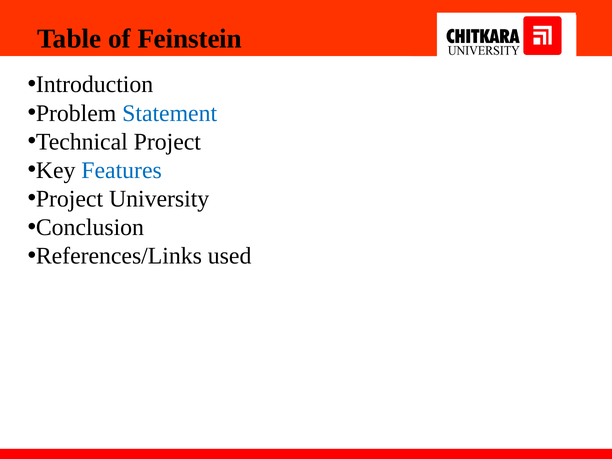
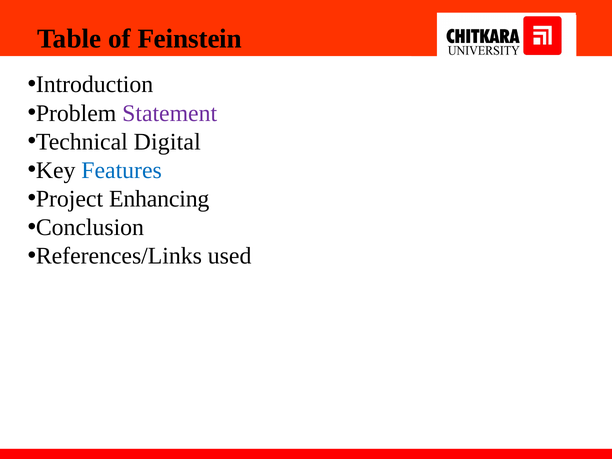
Statement colour: blue -> purple (170, 113)
Technical Project: Project -> Digital (167, 142)
University: University -> Enhancing (159, 199)
